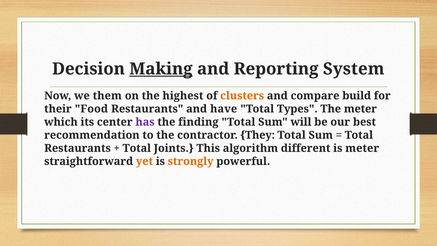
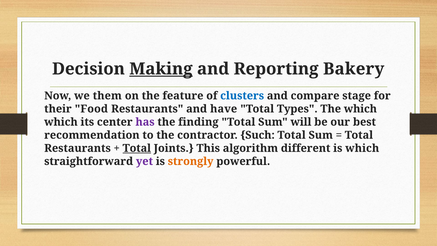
System: System -> Bakery (354, 69)
highest: highest -> feature (183, 96)
clusters colour: orange -> blue (242, 96)
build: build -> stage (357, 96)
The meter: meter -> which (360, 109)
They: They -> Such (258, 135)
Total underline: none -> present (137, 148)
is meter: meter -> which (362, 148)
yet colour: orange -> purple (144, 161)
